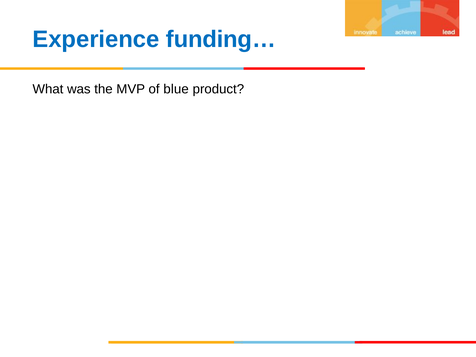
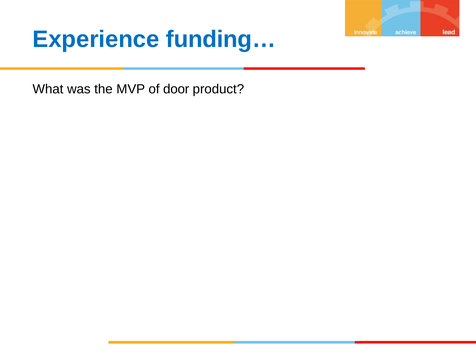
blue: blue -> door (176, 89)
